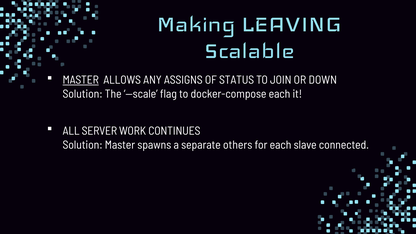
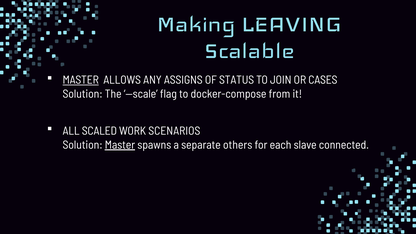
DOWN: DOWN -> CASES (323, 80)
docker-compose each: each -> from (279, 94)
SERVER: SERVER -> SCALED (99, 131)
CONTINUES: CONTINUES -> SCENARIOS (174, 131)
Master underline: none -> present (120, 145)
